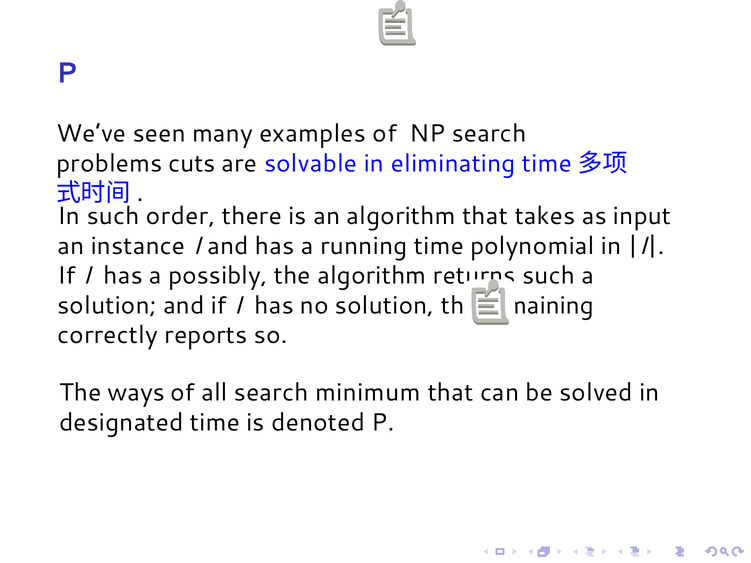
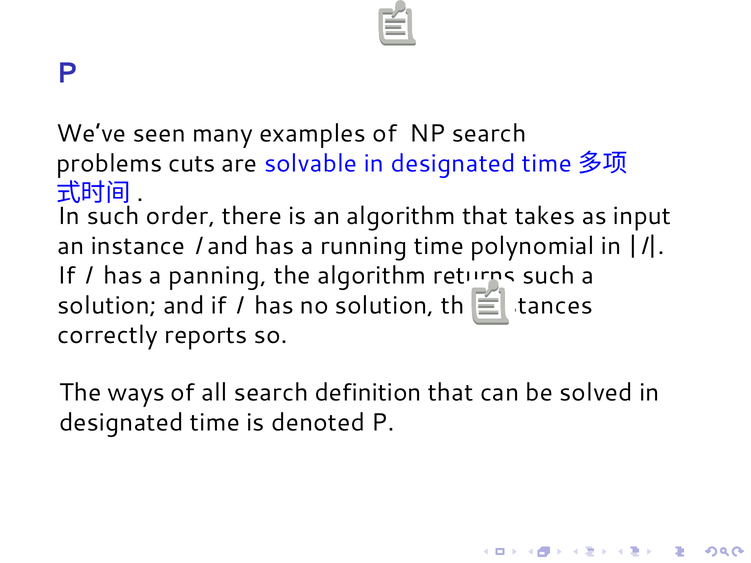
solvable in eliminating: eliminating -> designated (453, 163)
possibly: possibly -> panning (218, 276)
remaining: remaining -> distances (539, 306)
minimum: minimum -> deﬁnition (368, 393)
